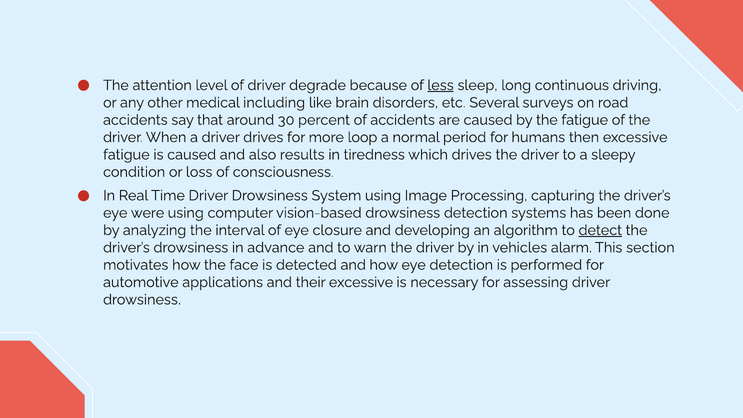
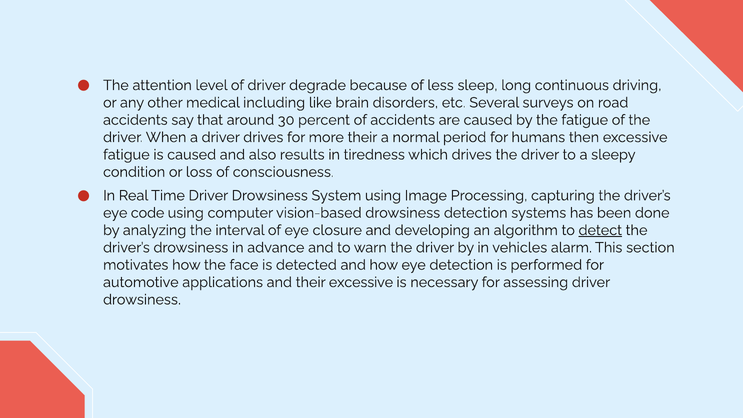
less underline: present -> none (441, 85)
more loop: loop -> their (362, 137)
were: were -> code (148, 213)
